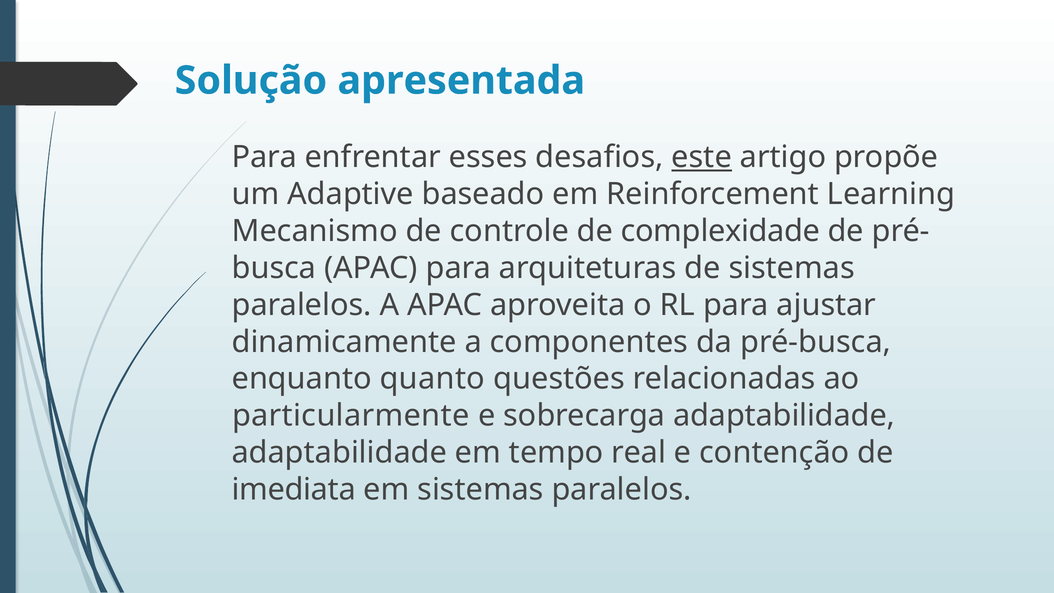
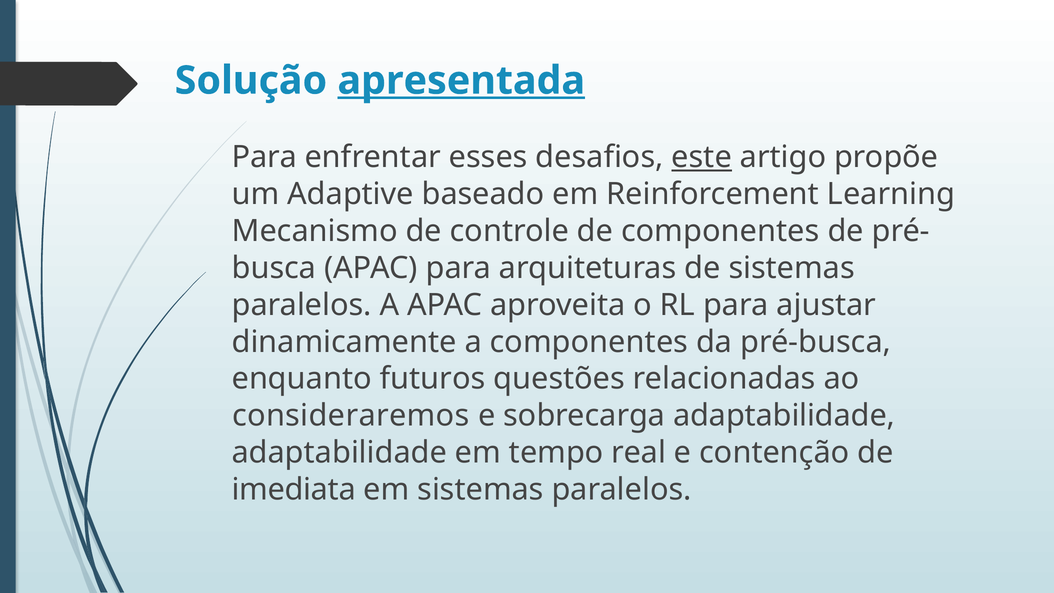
apresentada underline: none -> present (461, 81)
de complexidade: complexidade -> componentes (720, 231)
quanto: quanto -> futuros (433, 379)
particularmente: particularmente -> consideraremos (351, 416)
